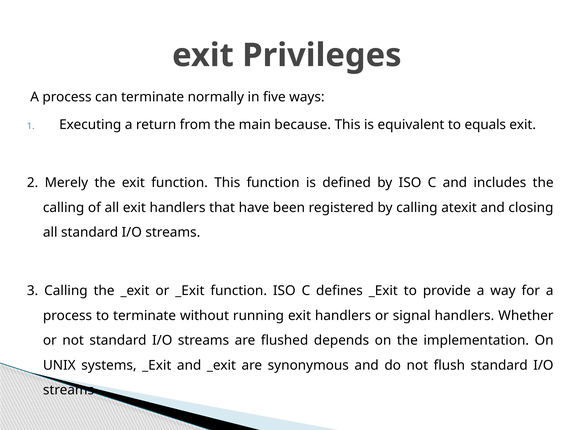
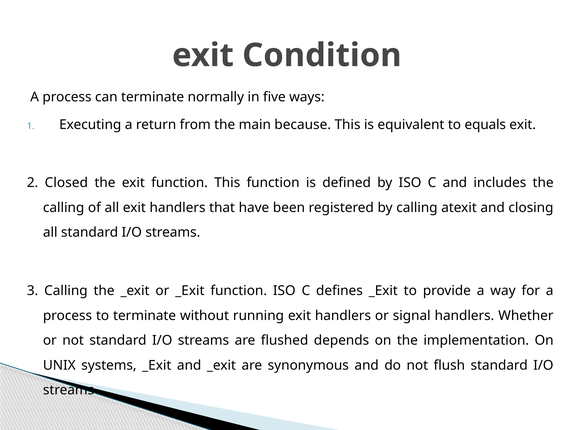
Privileges: Privileges -> Condition (322, 55)
Merely: Merely -> Closed (66, 183)
